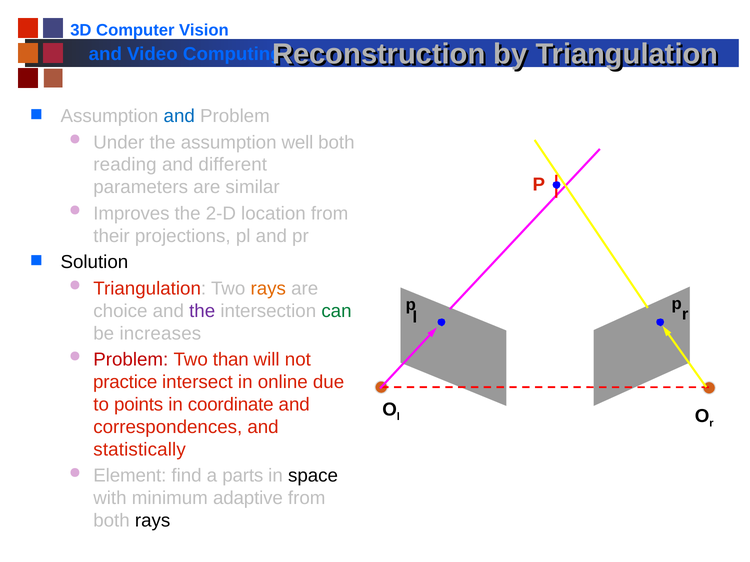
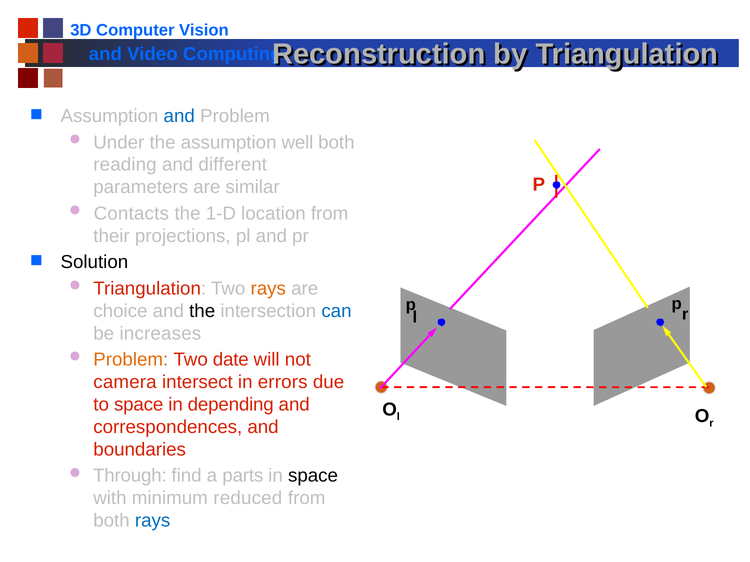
Improves: Improves -> Contacts (131, 214)
2-D: 2-D -> 1-D (221, 214)
the colour: purple -> black (202, 311)
can colour: green -> blue (336, 311)
Problem colour: red -> orange (131, 360)
than: than -> date (231, 360)
practice: practice -> camera (125, 382)
online: online -> errors (283, 382)
to points: points -> space (139, 405)
coordinate: coordinate -> depending (231, 405)
statistically: statistically -> boundaries (140, 450)
Element: Element -> Through (130, 476)
adaptive: adaptive -> reduced (248, 499)
rays colour: black -> blue (153, 521)
